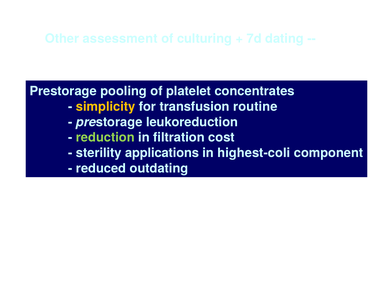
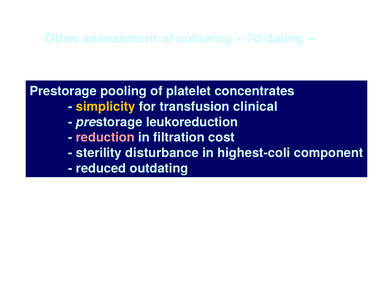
routine: routine -> clinical (255, 106)
reduction colour: light green -> pink (105, 137)
applications: applications -> disturbance (162, 153)
